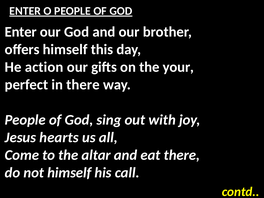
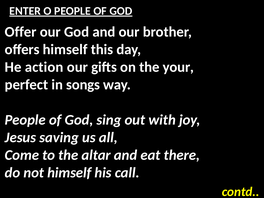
Enter: Enter -> Offer (21, 32)
in there: there -> songs (83, 85)
hearts: hearts -> saving (59, 137)
